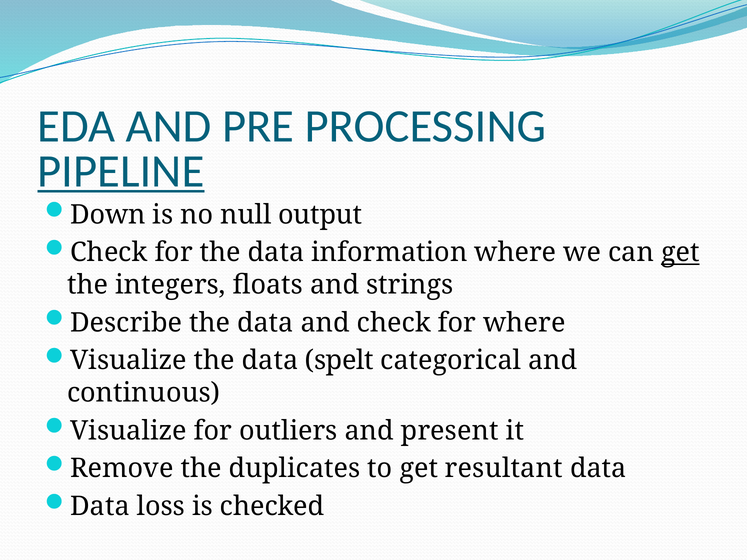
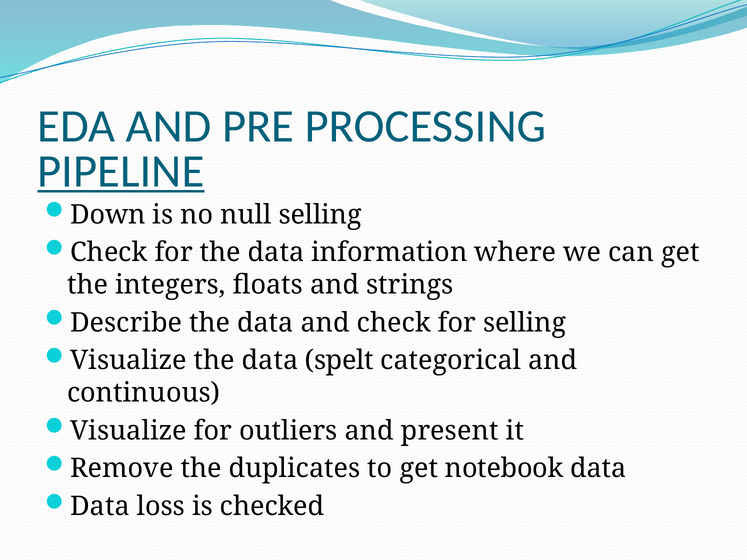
null output: output -> selling (320, 215)
get underline: present -> none (680, 253)
for where: where -> selling (525, 323)
resultant: resultant -> notebook (504, 469)
